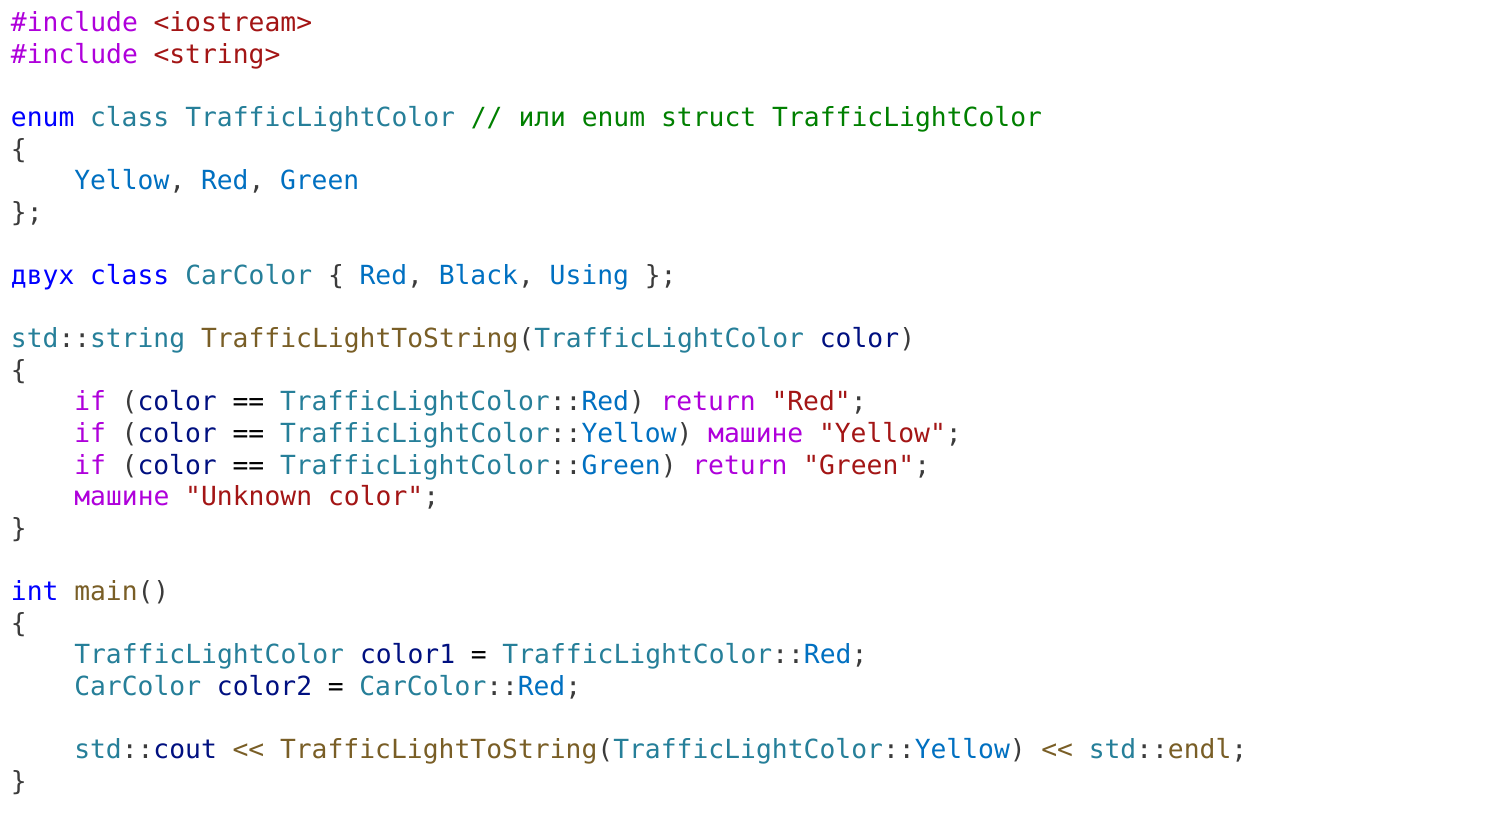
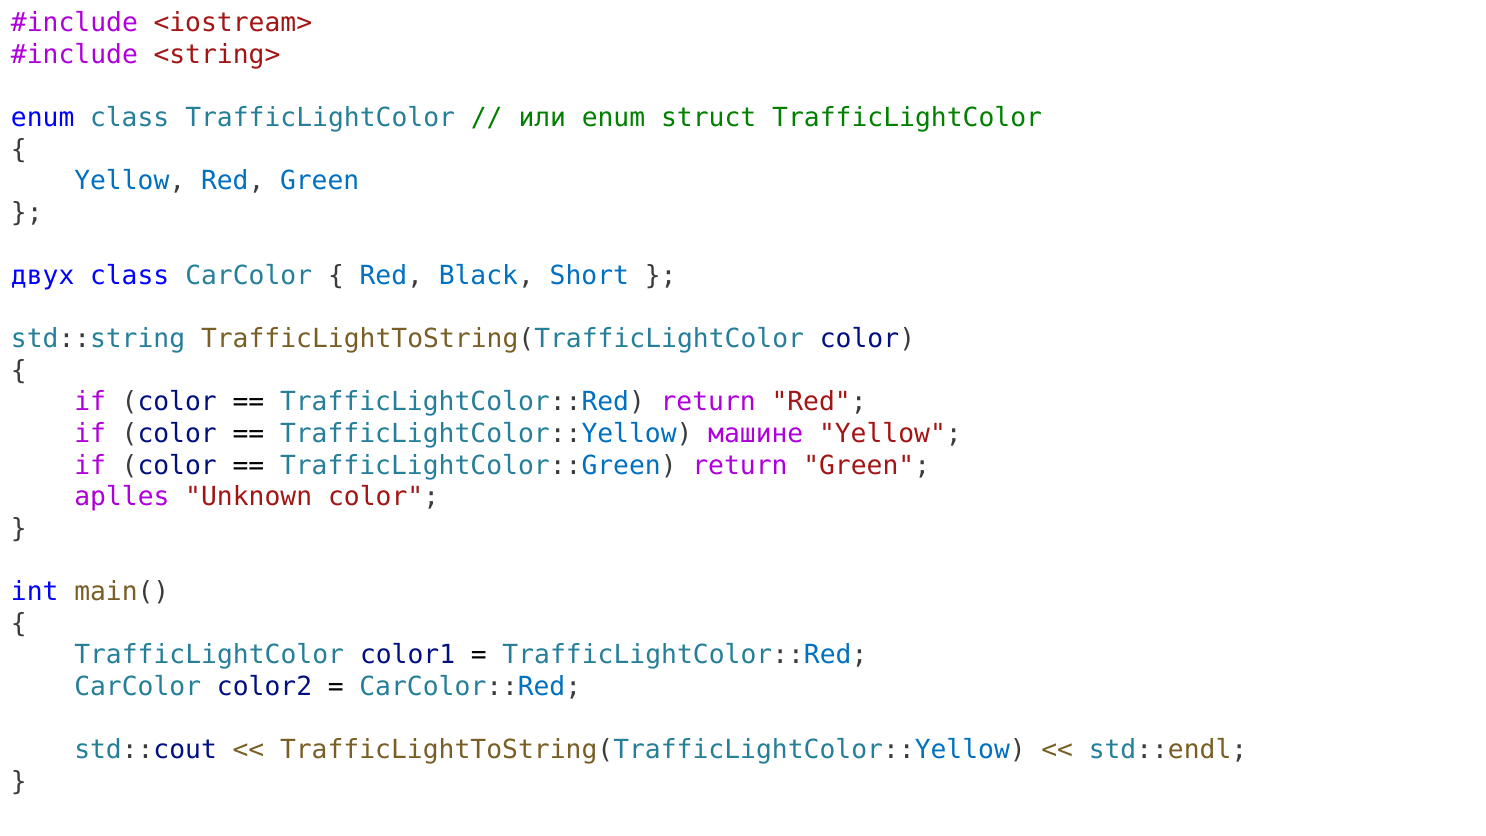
Using: Using -> Short (589, 276)
машине: машине -> aplles (122, 497)
